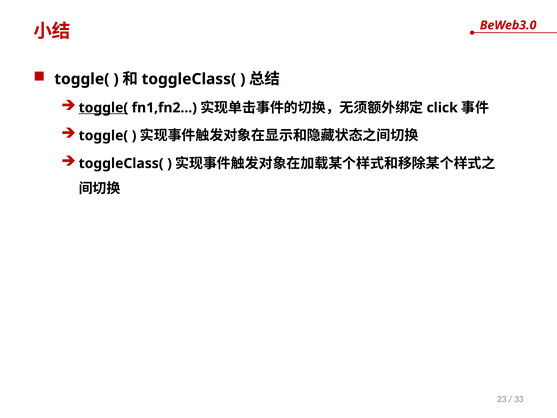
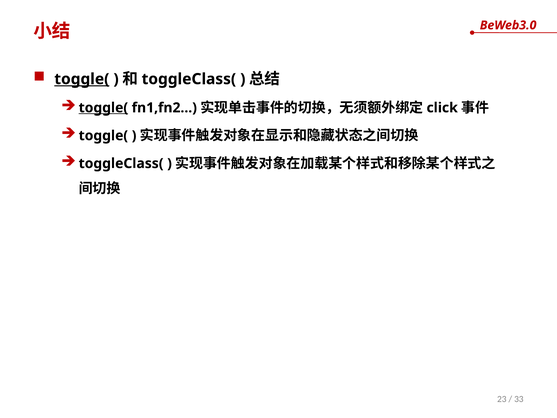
toggle( underline: none -> present (82, 79)
